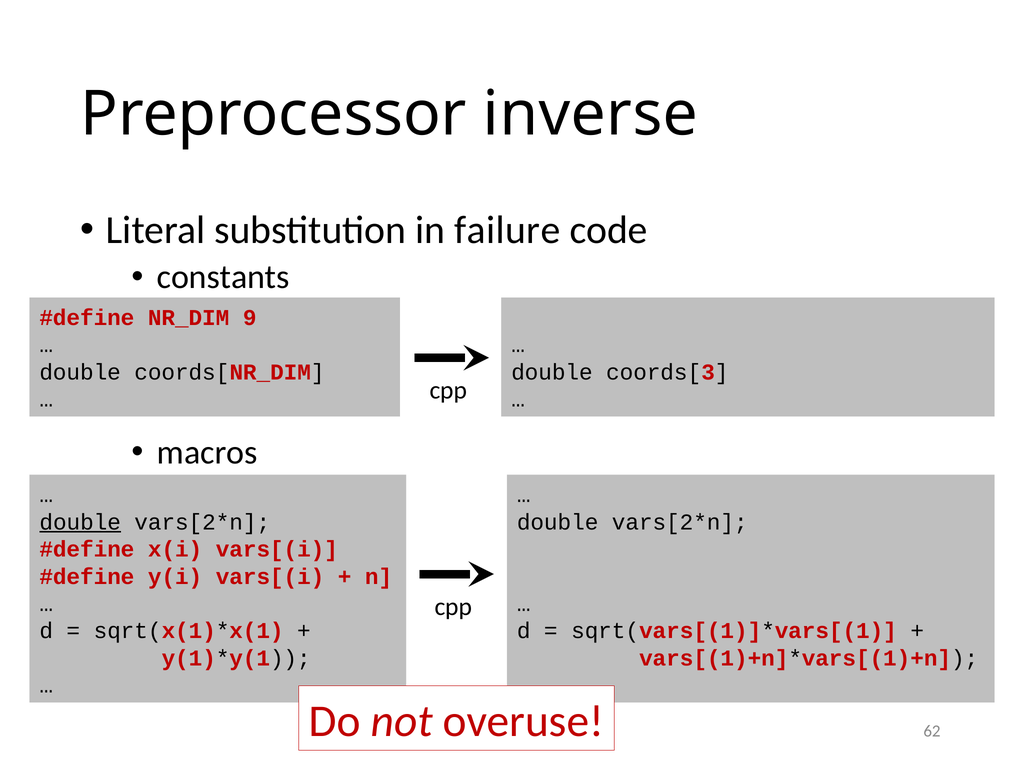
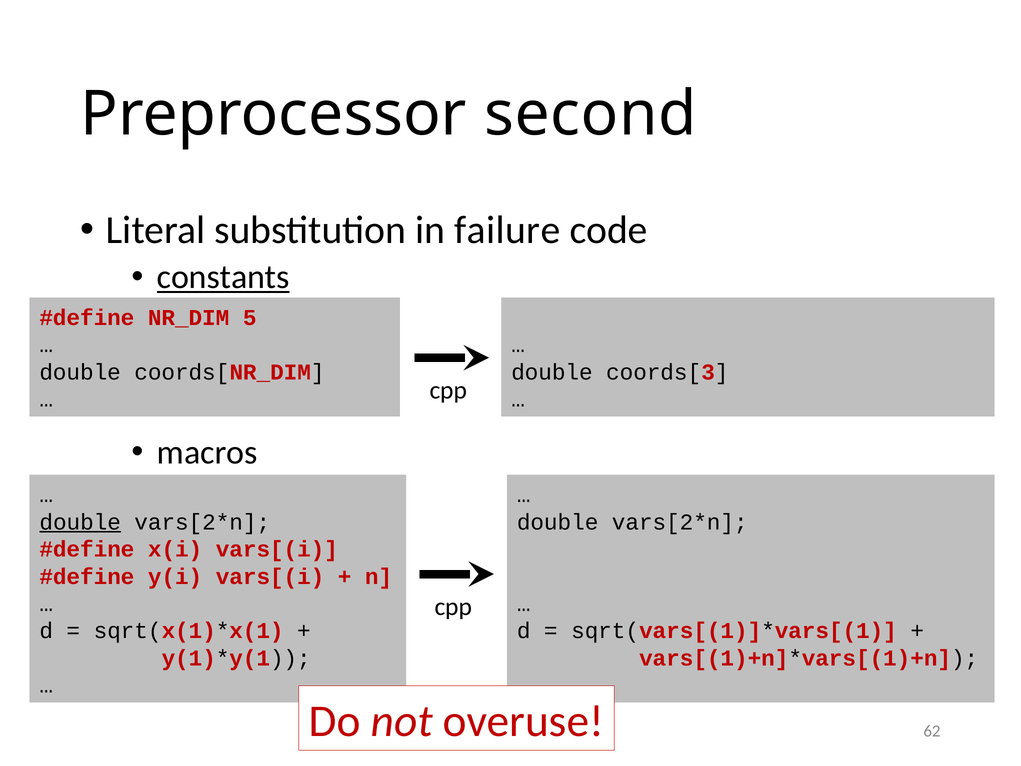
inverse: inverse -> second (590, 114)
constants underline: none -> present (223, 277)
9: 9 -> 5 (250, 318)
